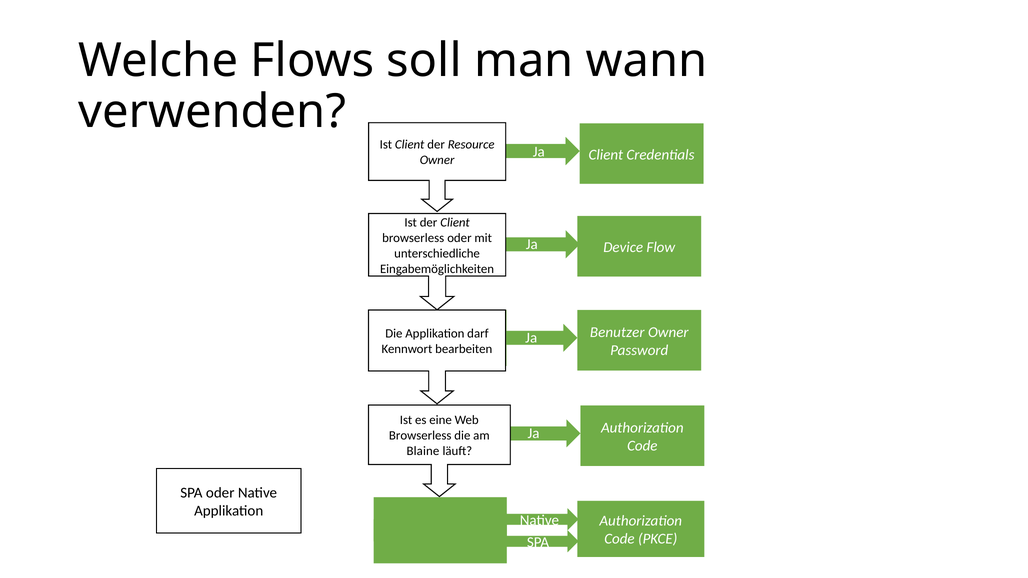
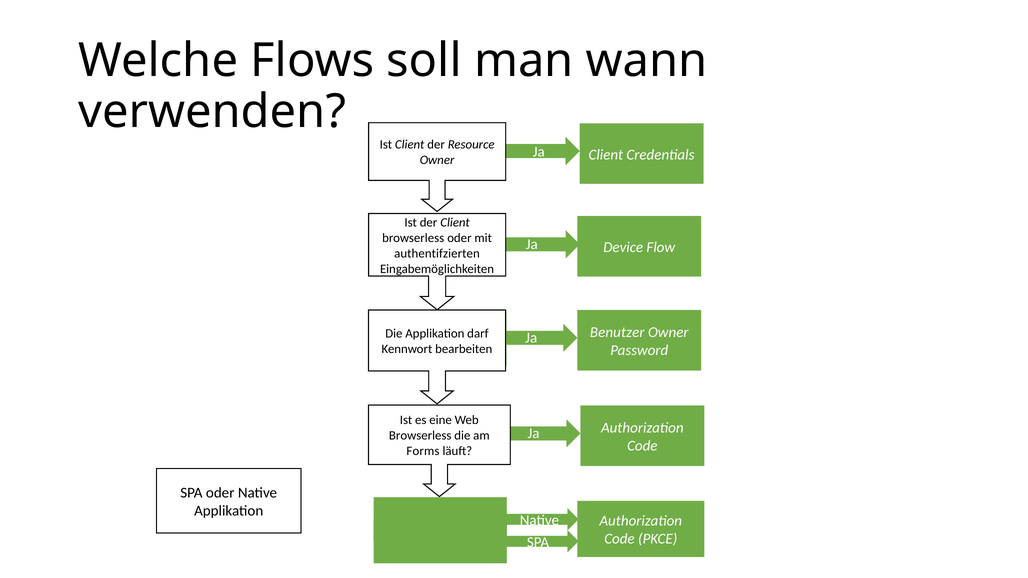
unterschiedliche: unterschiedliche -> authentifzierten (437, 253)
Blaine: Blaine -> Forms (423, 451)
